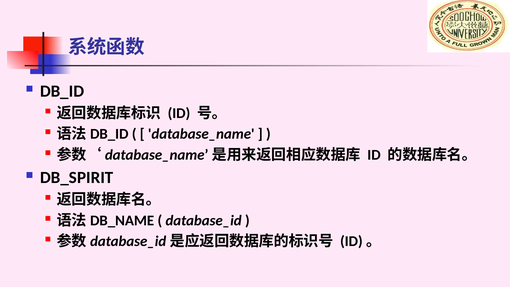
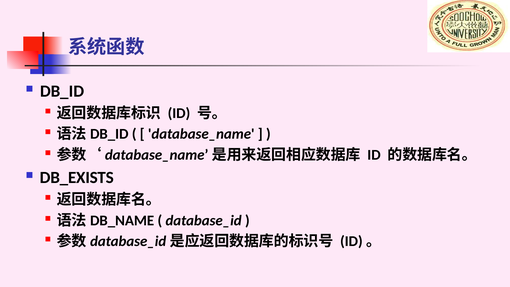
DB_SPIRIT: DB_SPIRIT -> DB_EXISTS (77, 178)
